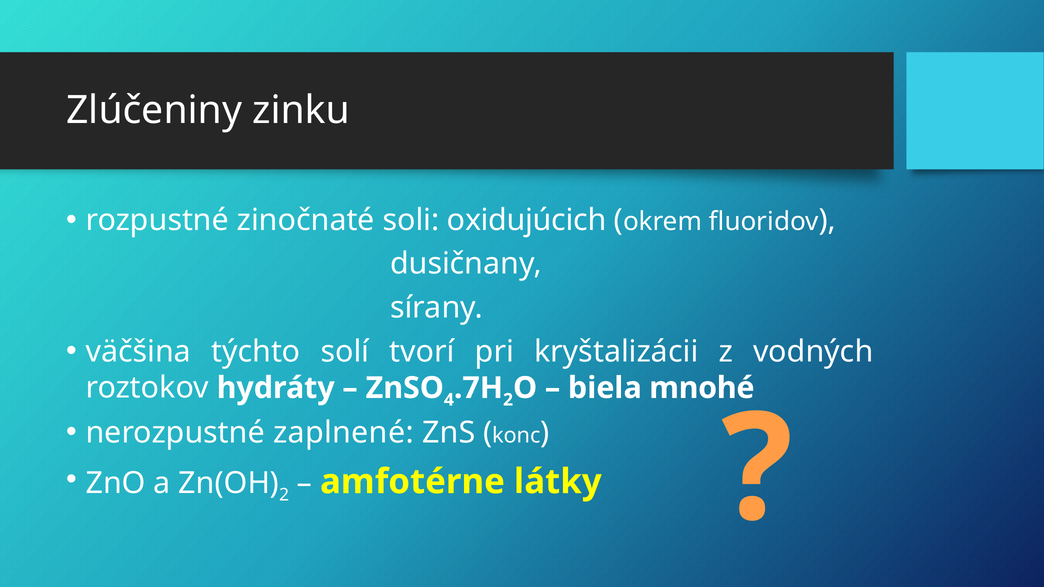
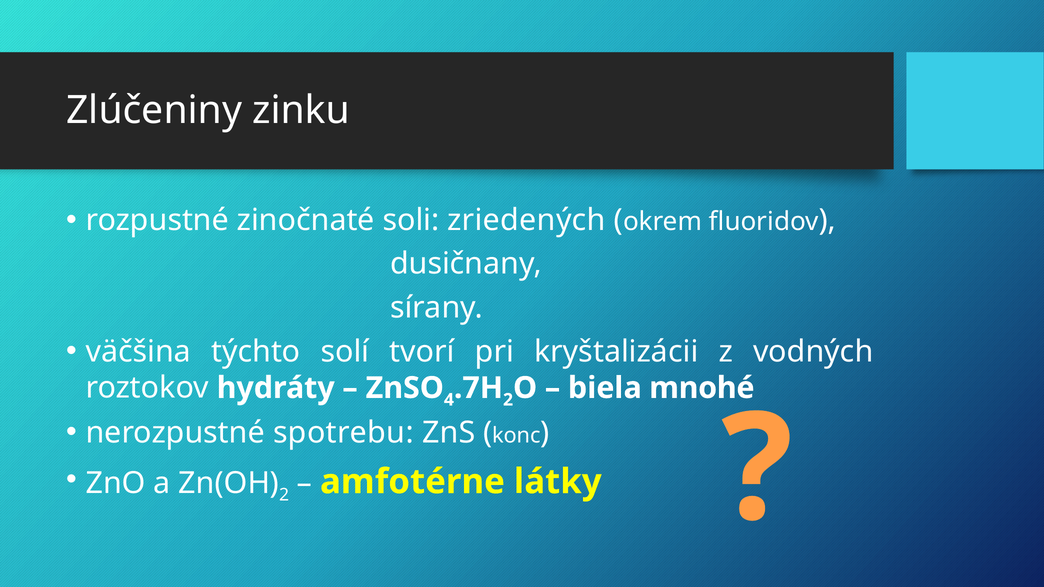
oxidujúcich: oxidujúcich -> zriedených (526, 220)
zaplnené: zaplnené -> spotrebu (343, 433)
